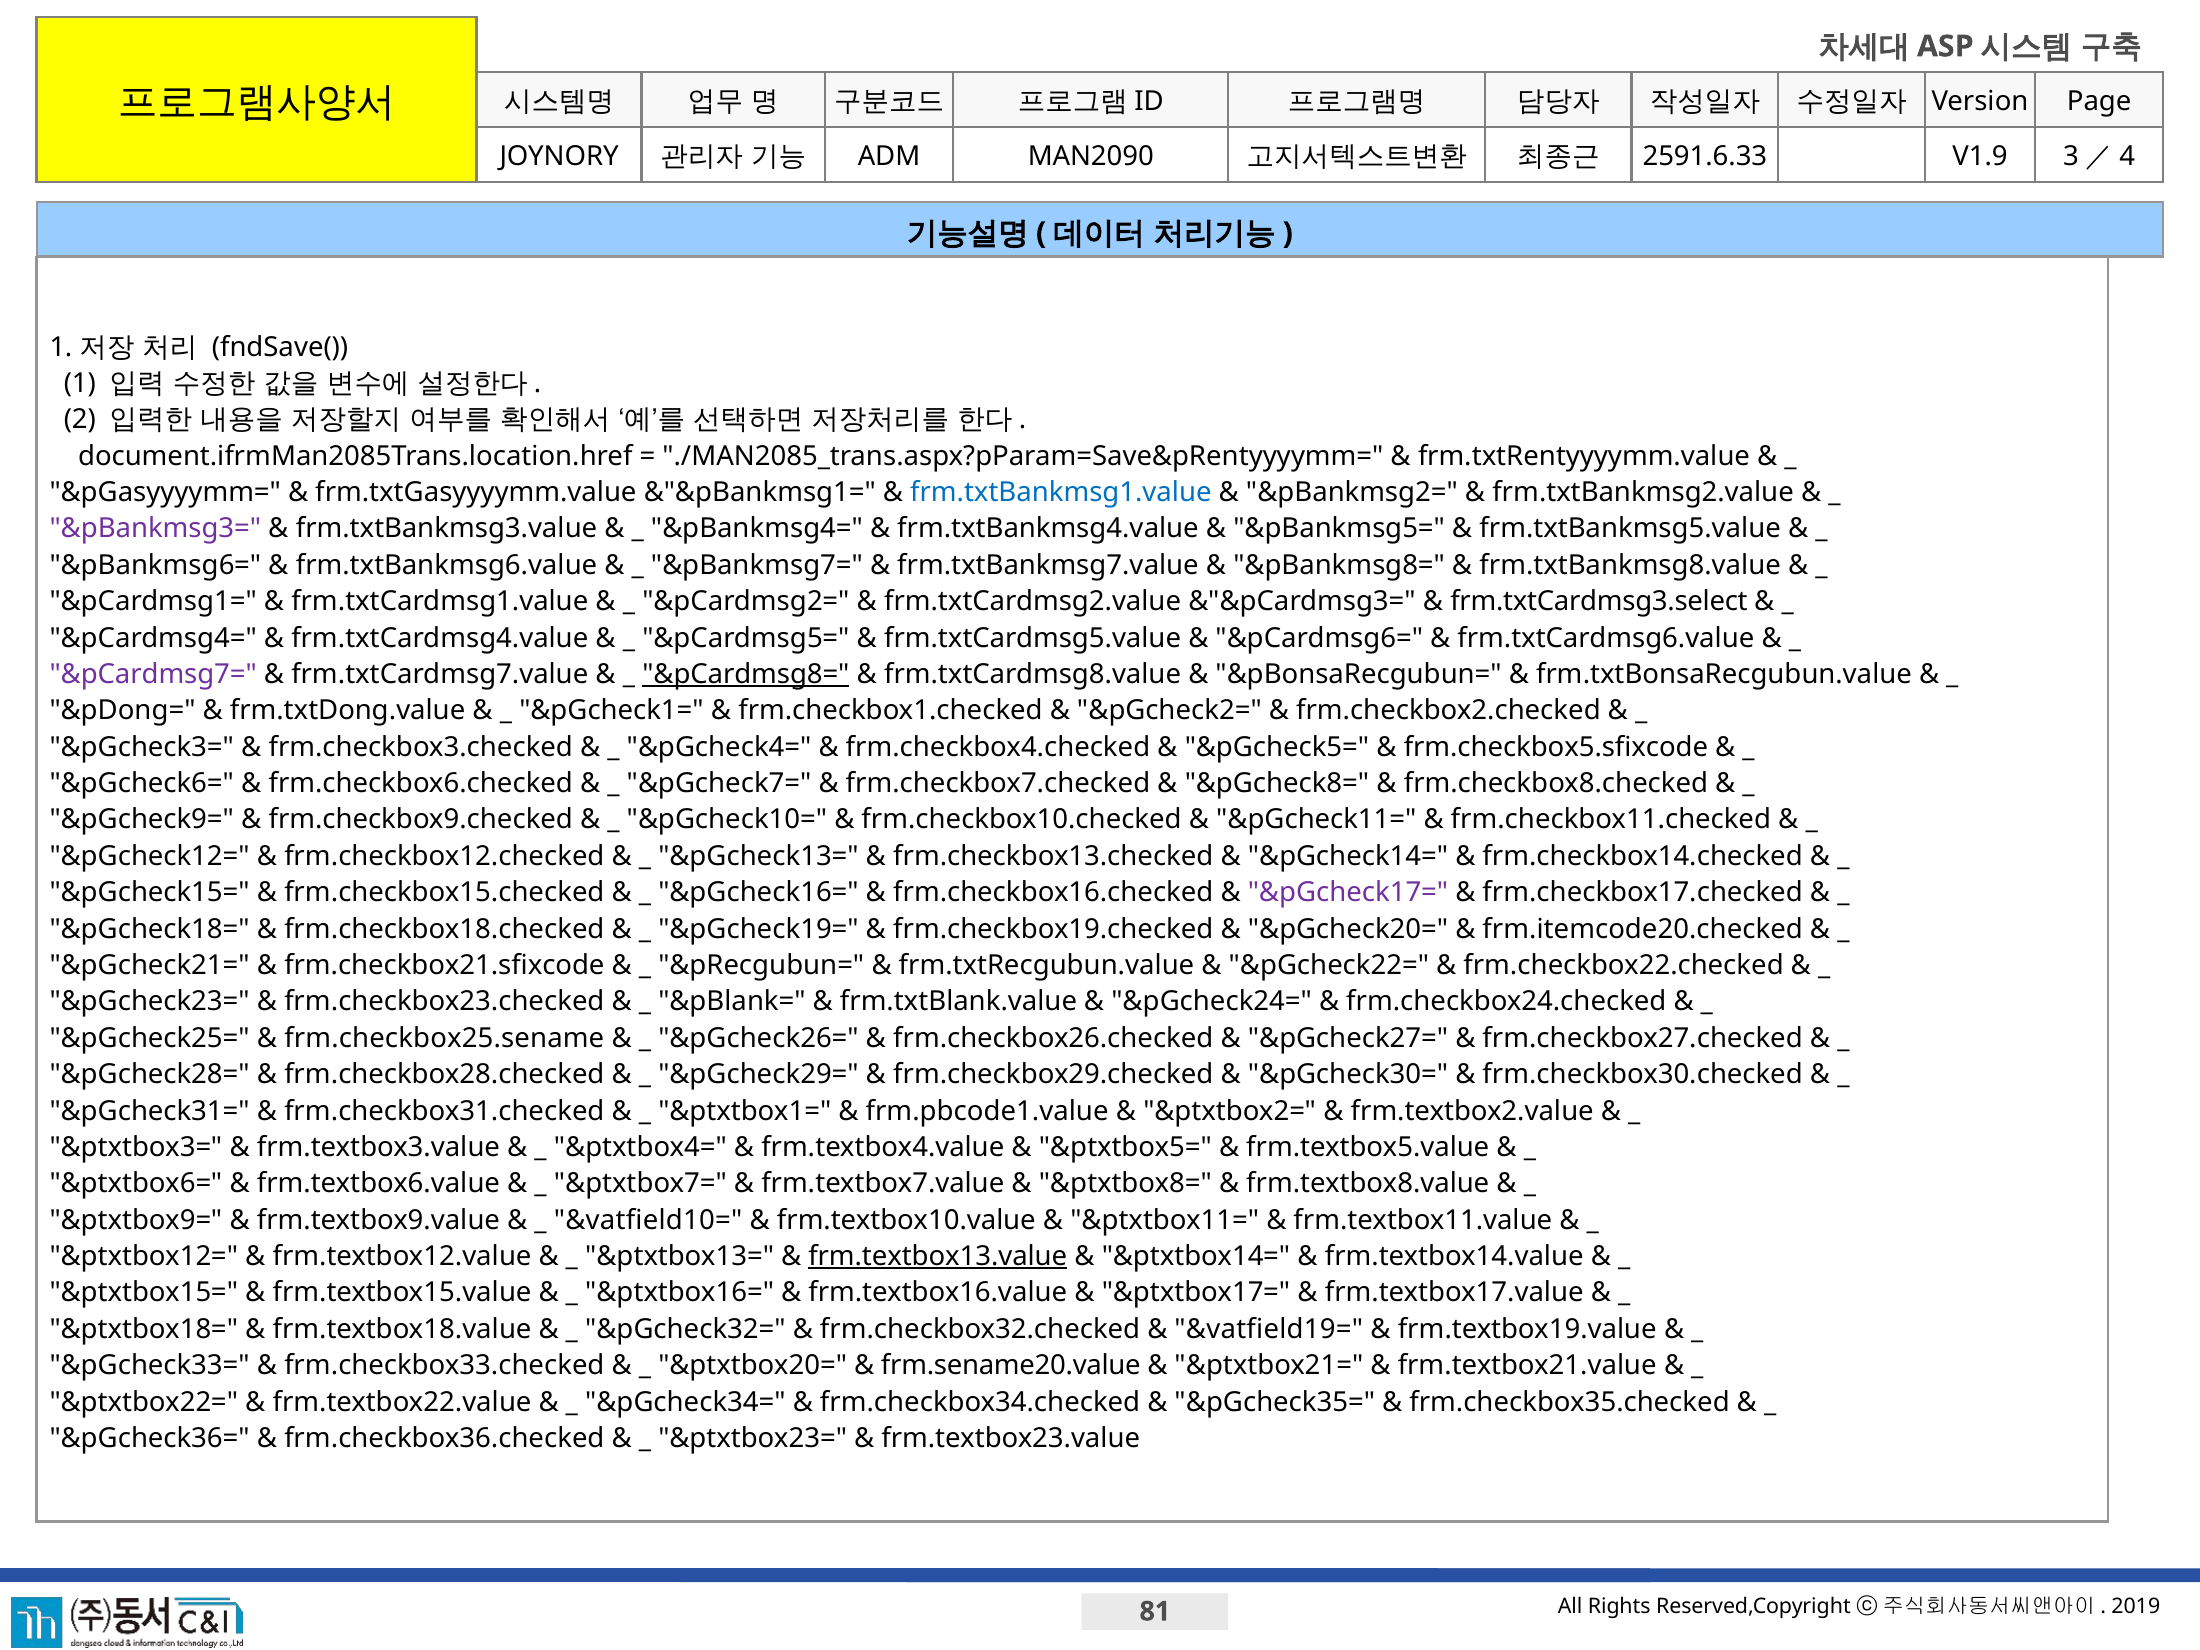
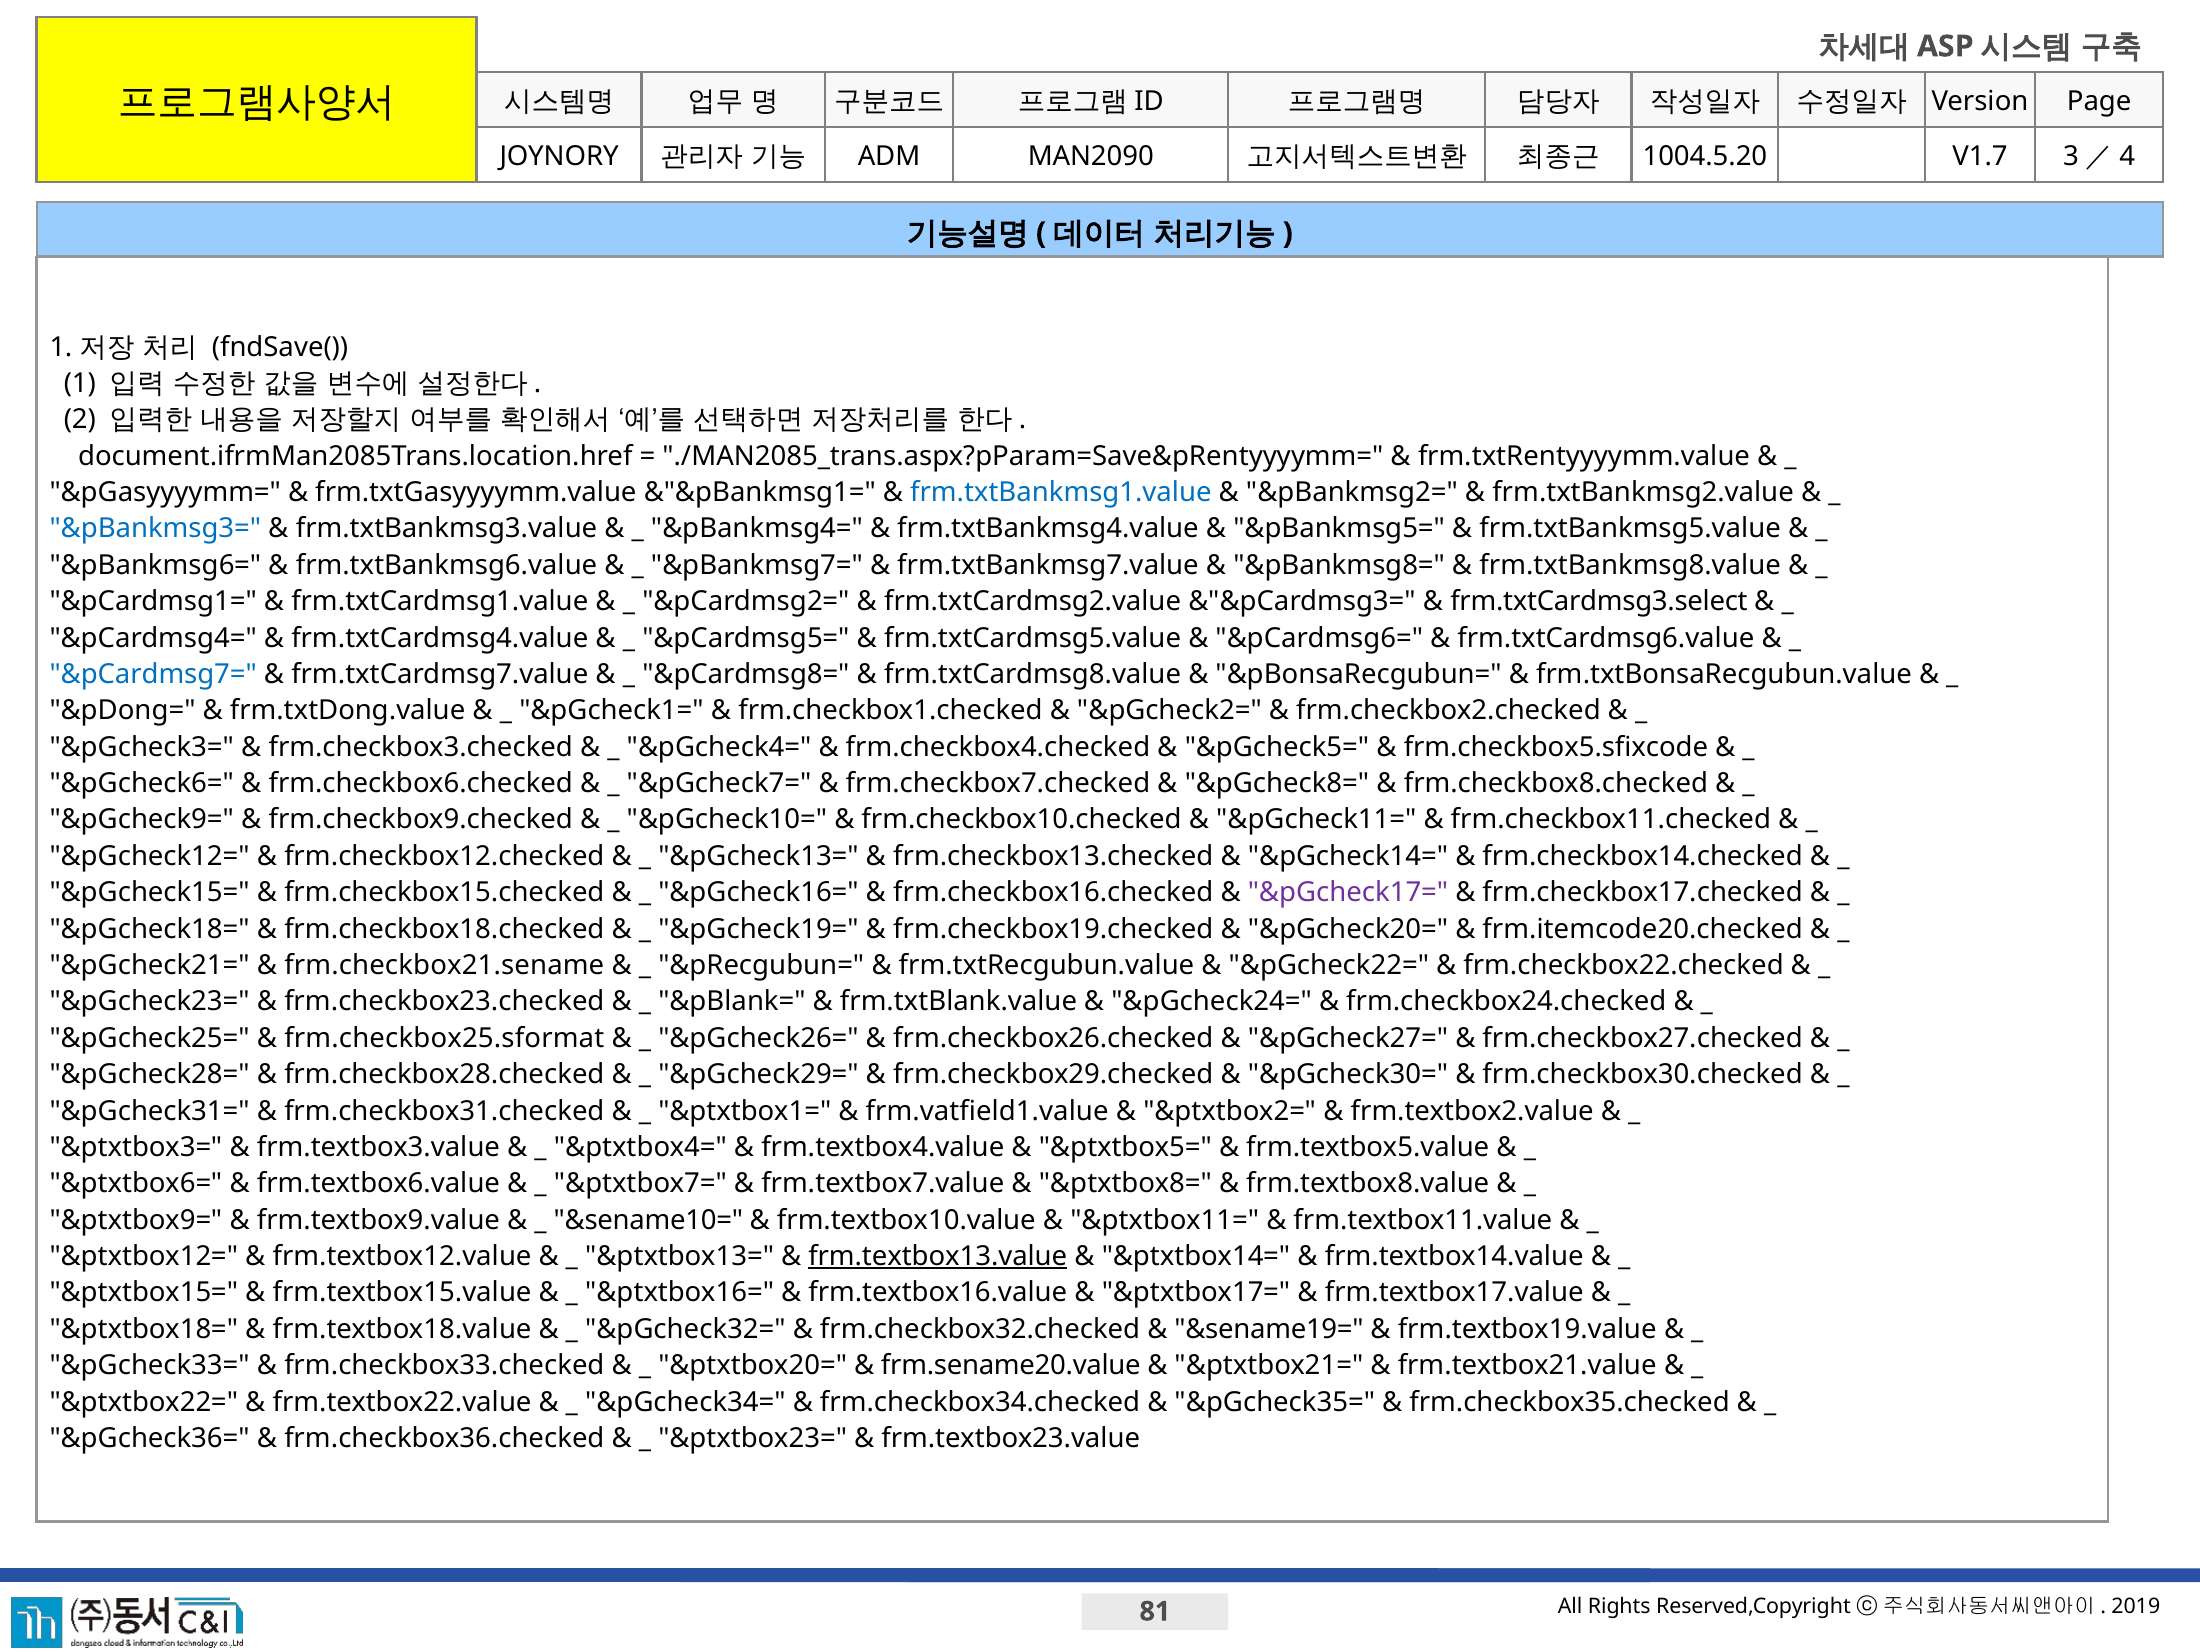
2591.6.33: 2591.6.33 -> 1004.5.20 (1705, 156)
V1.9: V1.9 -> V1.7 (1980, 156)
&pBankmsg3= colour: purple -> blue (155, 529)
&pCardmsg7= colour: purple -> blue (153, 674)
&pCardmsg8= underline: present -> none (746, 674)
frm.checkbox21.sfixcode: frm.checkbox21.sfixcode -> frm.checkbox21.sename (444, 965)
frm.checkbox25.sename: frm.checkbox25.sename -> frm.checkbox25.sformat (444, 1038)
frm.pbcode1.value: frm.pbcode1.value -> frm.vatfield1.value (987, 1111)
&vatfield10=: &vatfield10= -> &sename10= (648, 1220)
&vatfield19=: &vatfield19= -> &sename19= (1269, 1329)
